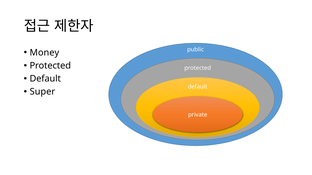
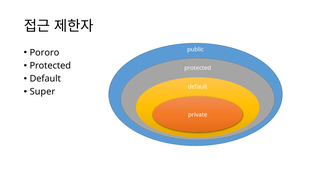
Money: Money -> Pororo (44, 53)
